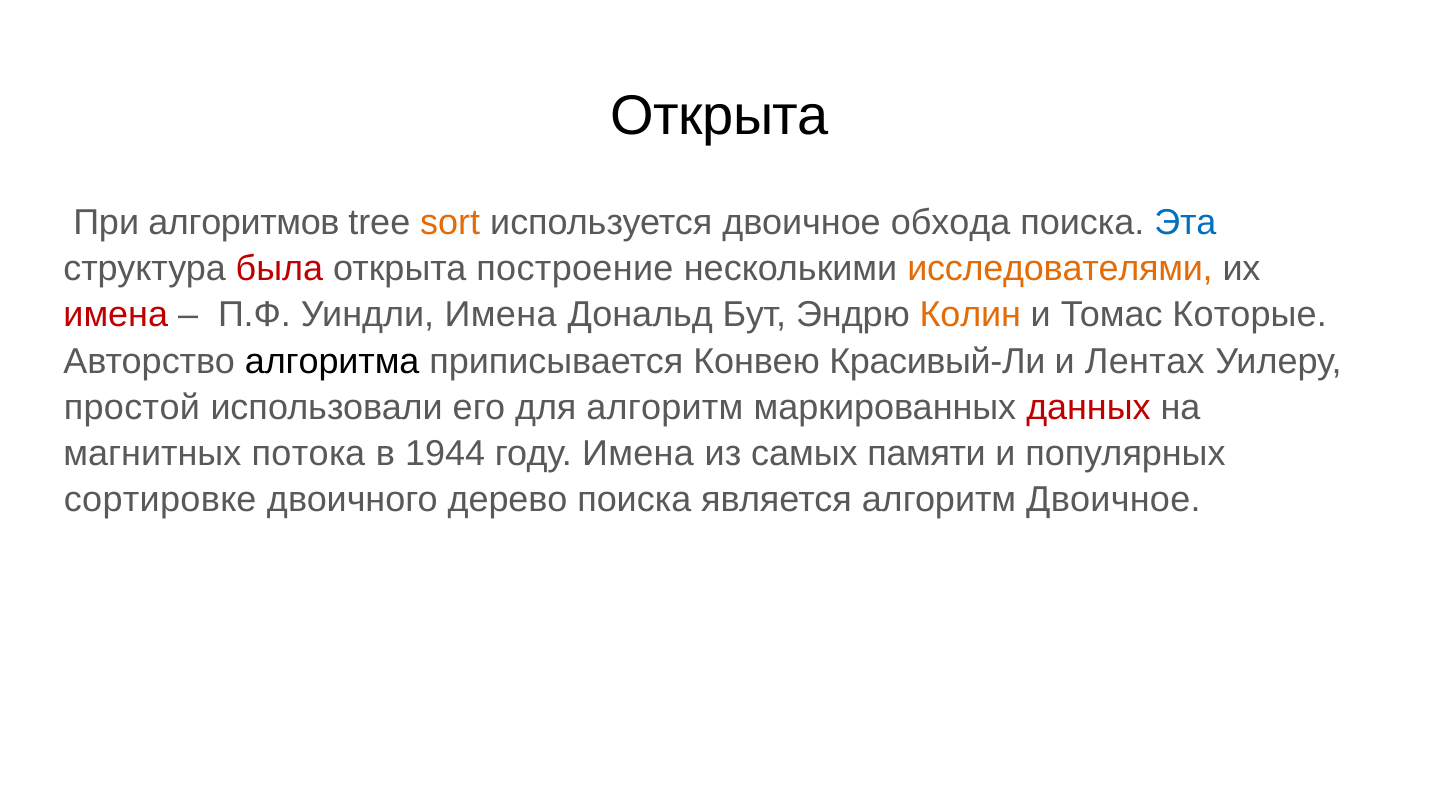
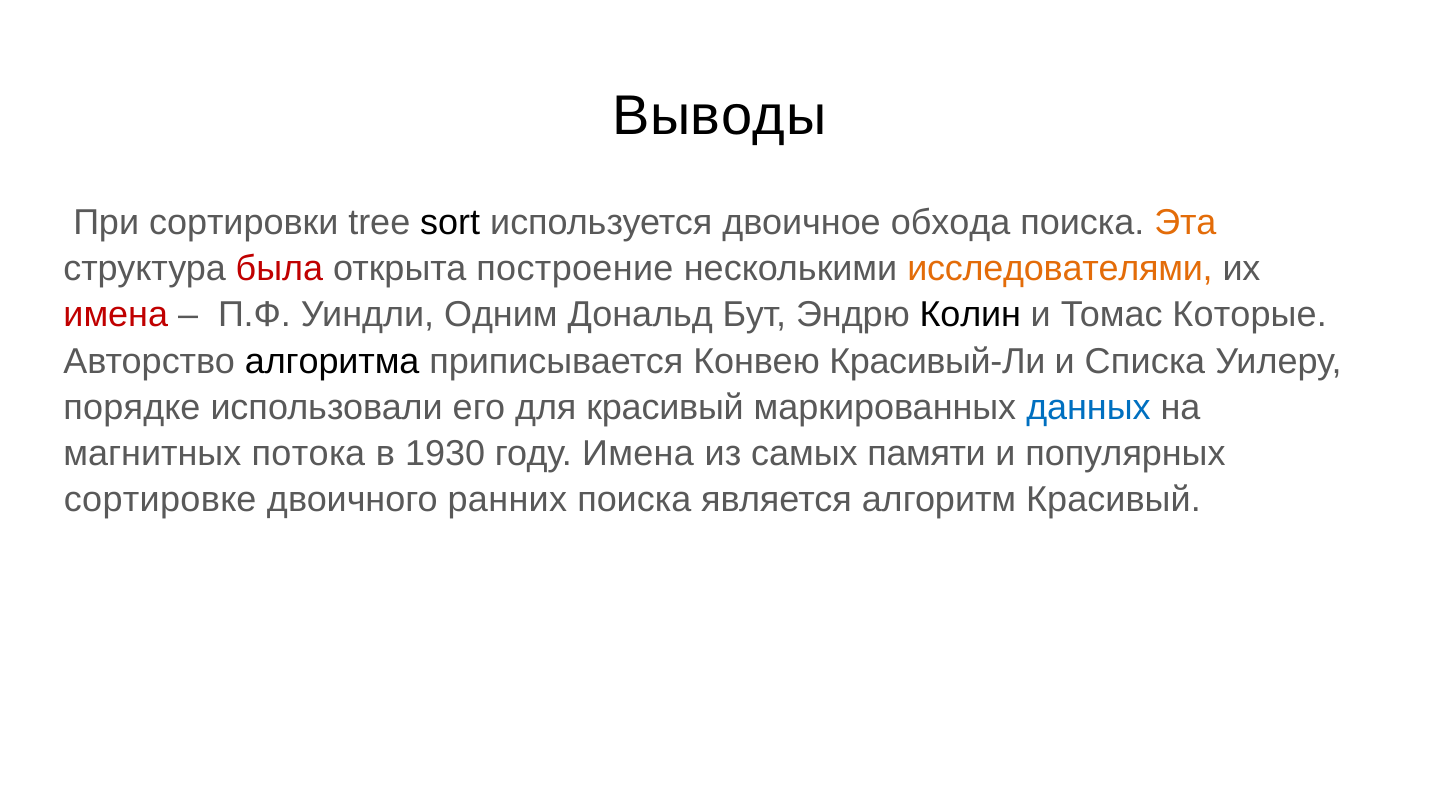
Открыта: Открыта -> Выводы (719, 117)
алгоритмов: алгоритмов -> сортировки (244, 223)
sort colour: orange -> black (450, 223)
Эта colour: blue -> orange (1185, 223)
Уиндли Имена: Имена -> Одним (501, 315)
Колин colour: orange -> black (970, 315)
Лентах: Лентах -> Списка (1145, 361)
простой: простой -> порядке (132, 408)
для алгоритм: алгоритм -> красивый (665, 408)
данных colour: red -> blue (1088, 408)
1944: 1944 -> 1930 (445, 454)
дерево: дерево -> ранних (507, 500)
алгоритм Двоичное: Двоичное -> Красивый (1113, 500)
